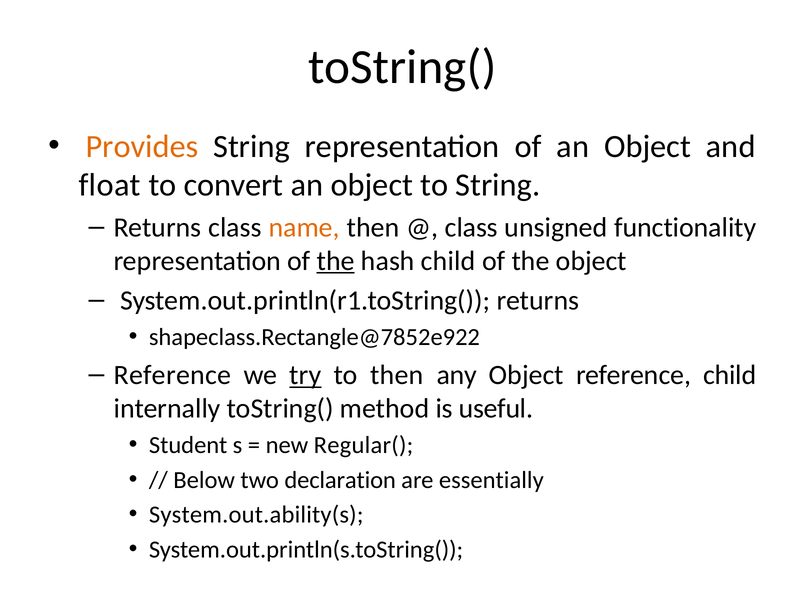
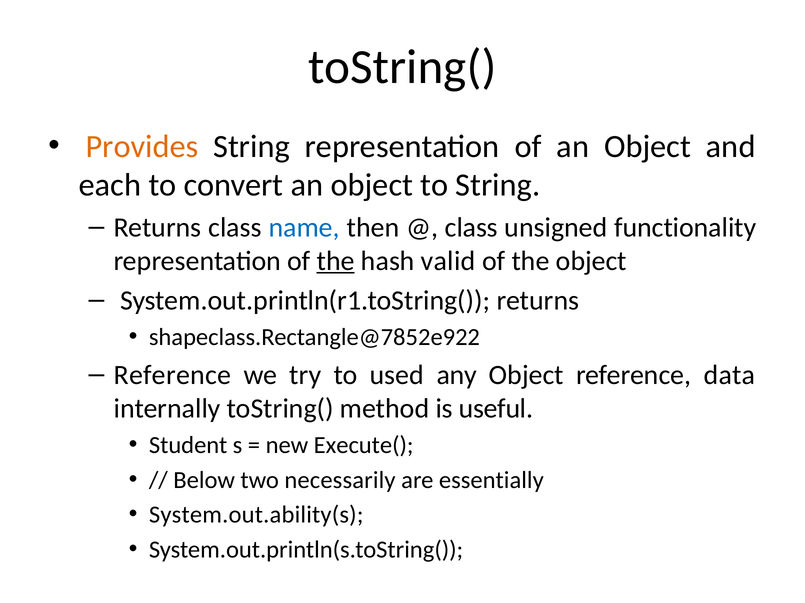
float: float -> each (110, 185)
name colour: orange -> blue (304, 228)
hash child: child -> valid (448, 261)
try underline: present -> none (305, 376)
to then: then -> used (397, 376)
reference child: child -> data (730, 376)
Regular(: Regular( -> Execute( (364, 446)
declaration: declaration -> necessarily (340, 481)
